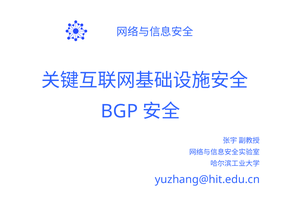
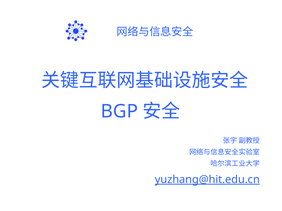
yuzhang@hit.edu.cn underline: none -> present (207, 180)
